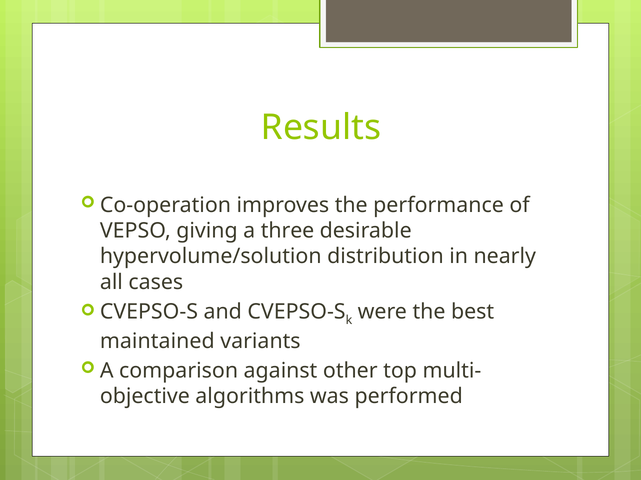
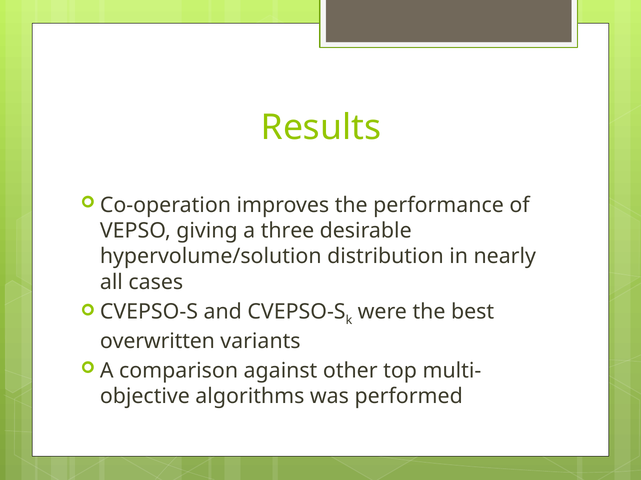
maintained: maintained -> overwritten (157, 342)
